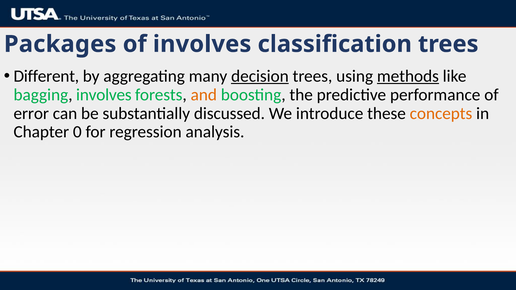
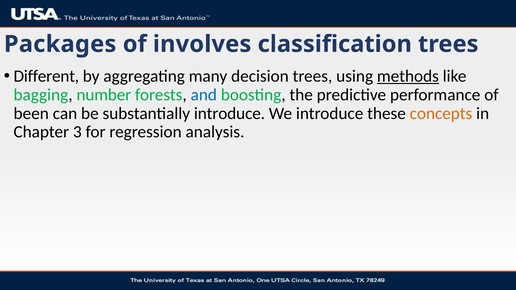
decision underline: present -> none (260, 76)
bagging involves: involves -> number (104, 95)
and colour: orange -> blue (204, 95)
error: error -> been (31, 113)
substantially discussed: discussed -> introduce (229, 113)
0: 0 -> 3 (77, 132)
